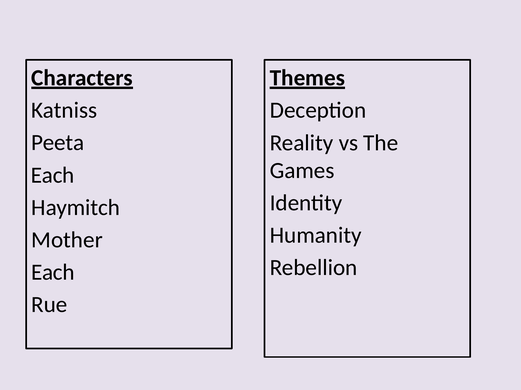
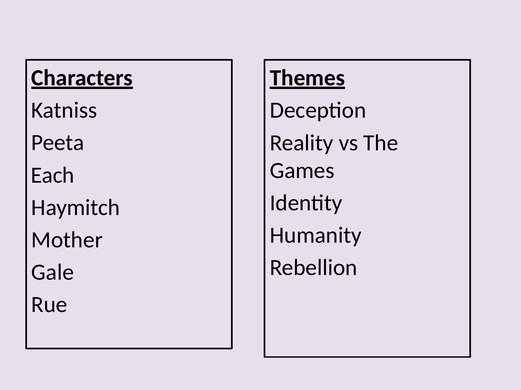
Each: Each -> Gale (53, 273)
